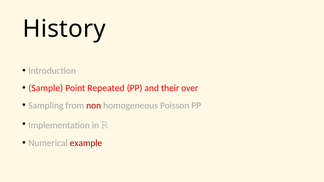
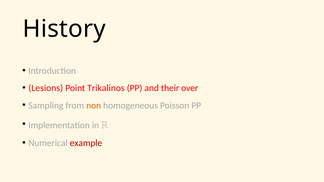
Sample: Sample -> Lesions (46, 88)
Repeated: Repeated -> Trikalinos (106, 88)
non colour: red -> orange (94, 106)
